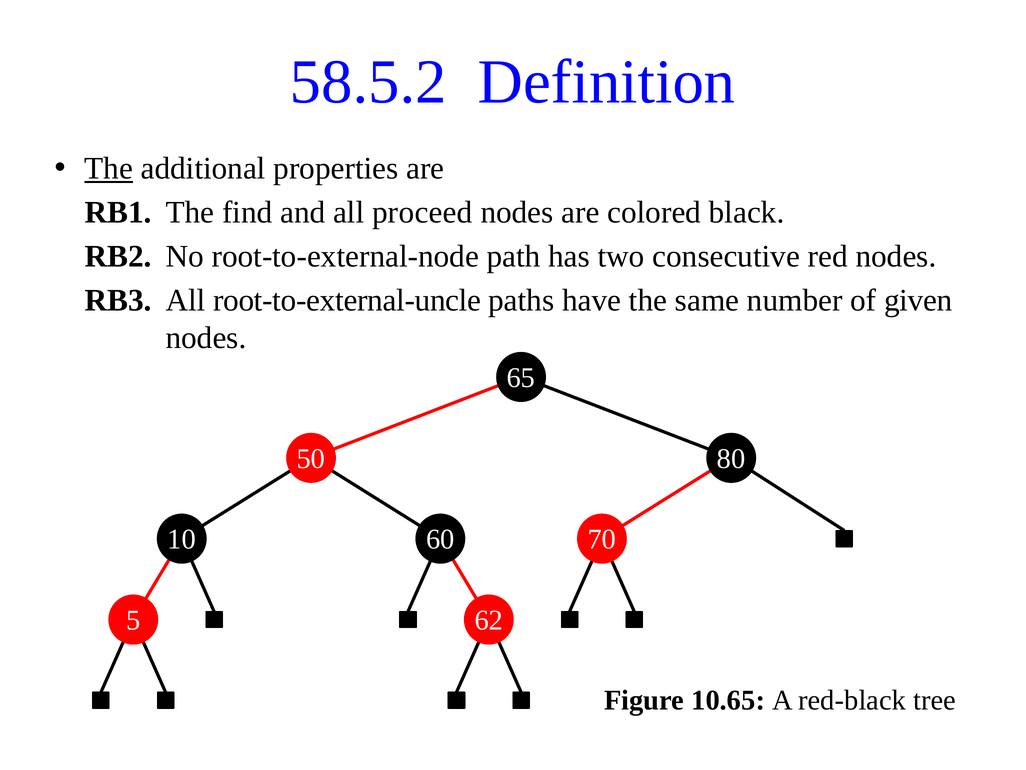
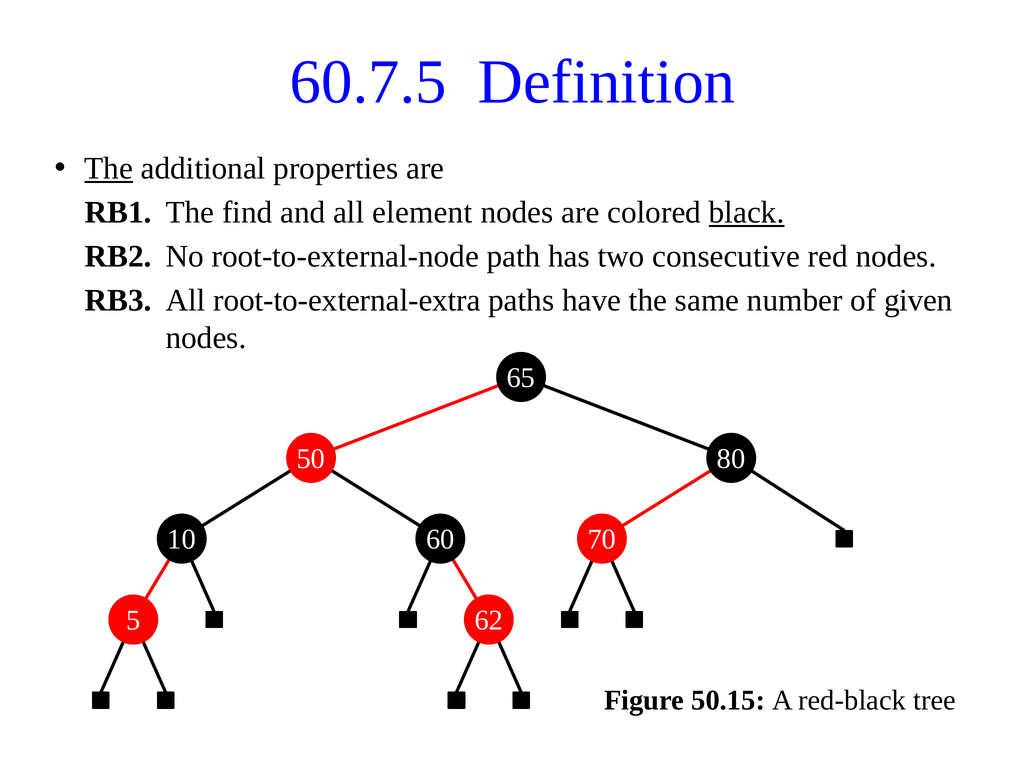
58.5.2: 58.5.2 -> 60.7.5 (368, 82)
proceed: proceed -> element (422, 212)
black underline: none -> present (747, 212)
root-to-external-uncle: root-to-external-uncle -> root-to-external-extra (347, 300)
10.65: 10.65 -> 50.15 (728, 700)
